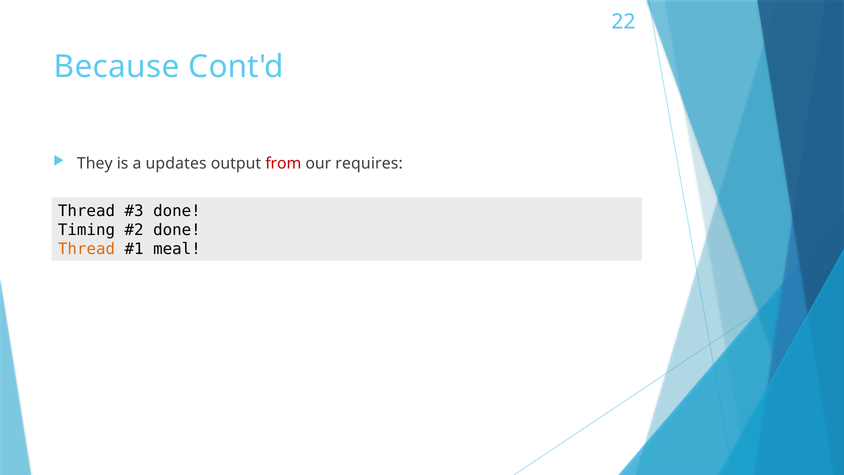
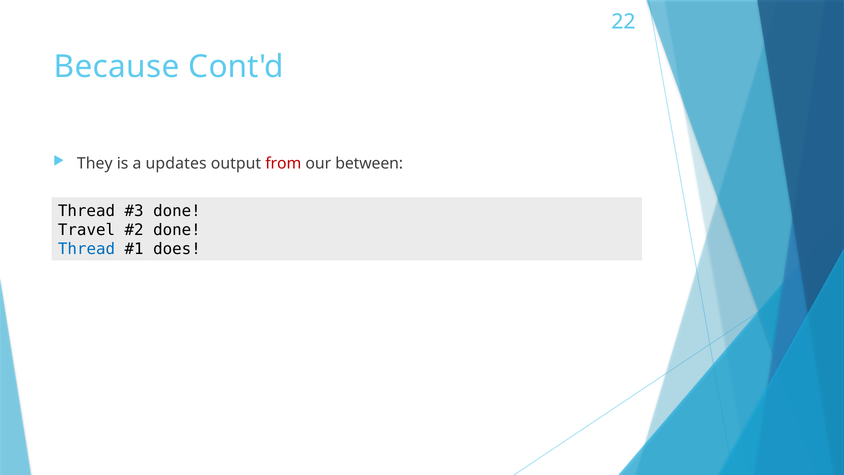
requires: requires -> between (369, 163)
Timing: Timing -> Travel (87, 230)
Thread colour: orange -> blue (87, 249)
meal: meal -> does (177, 249)
